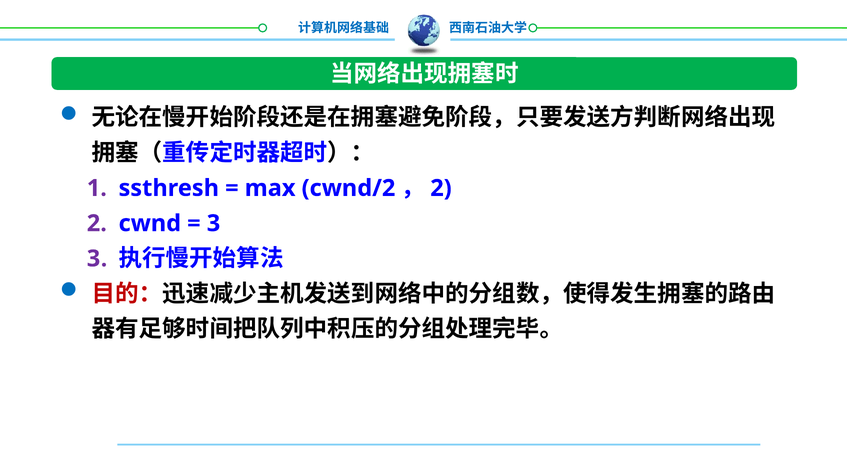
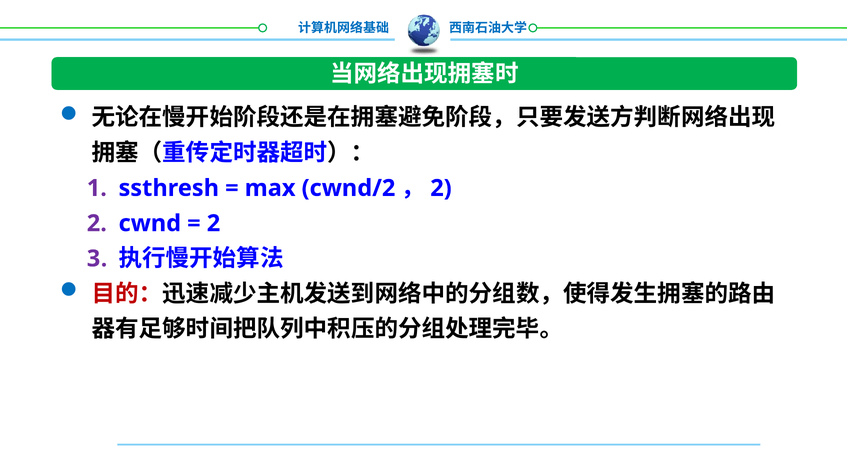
3: 3 -> 2 (214, 224)
